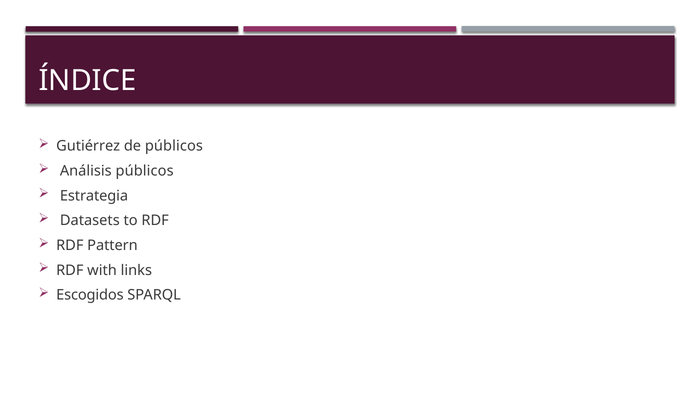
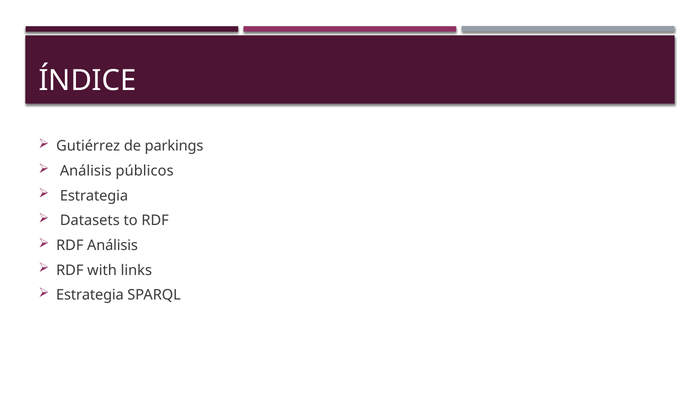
de públicos: públicos -> parkings (174, 146)
RDF Pattern: Pattern -> Análisis (113, 245)
Escogidos: Escogidos -> Estrategia (90, 295)
